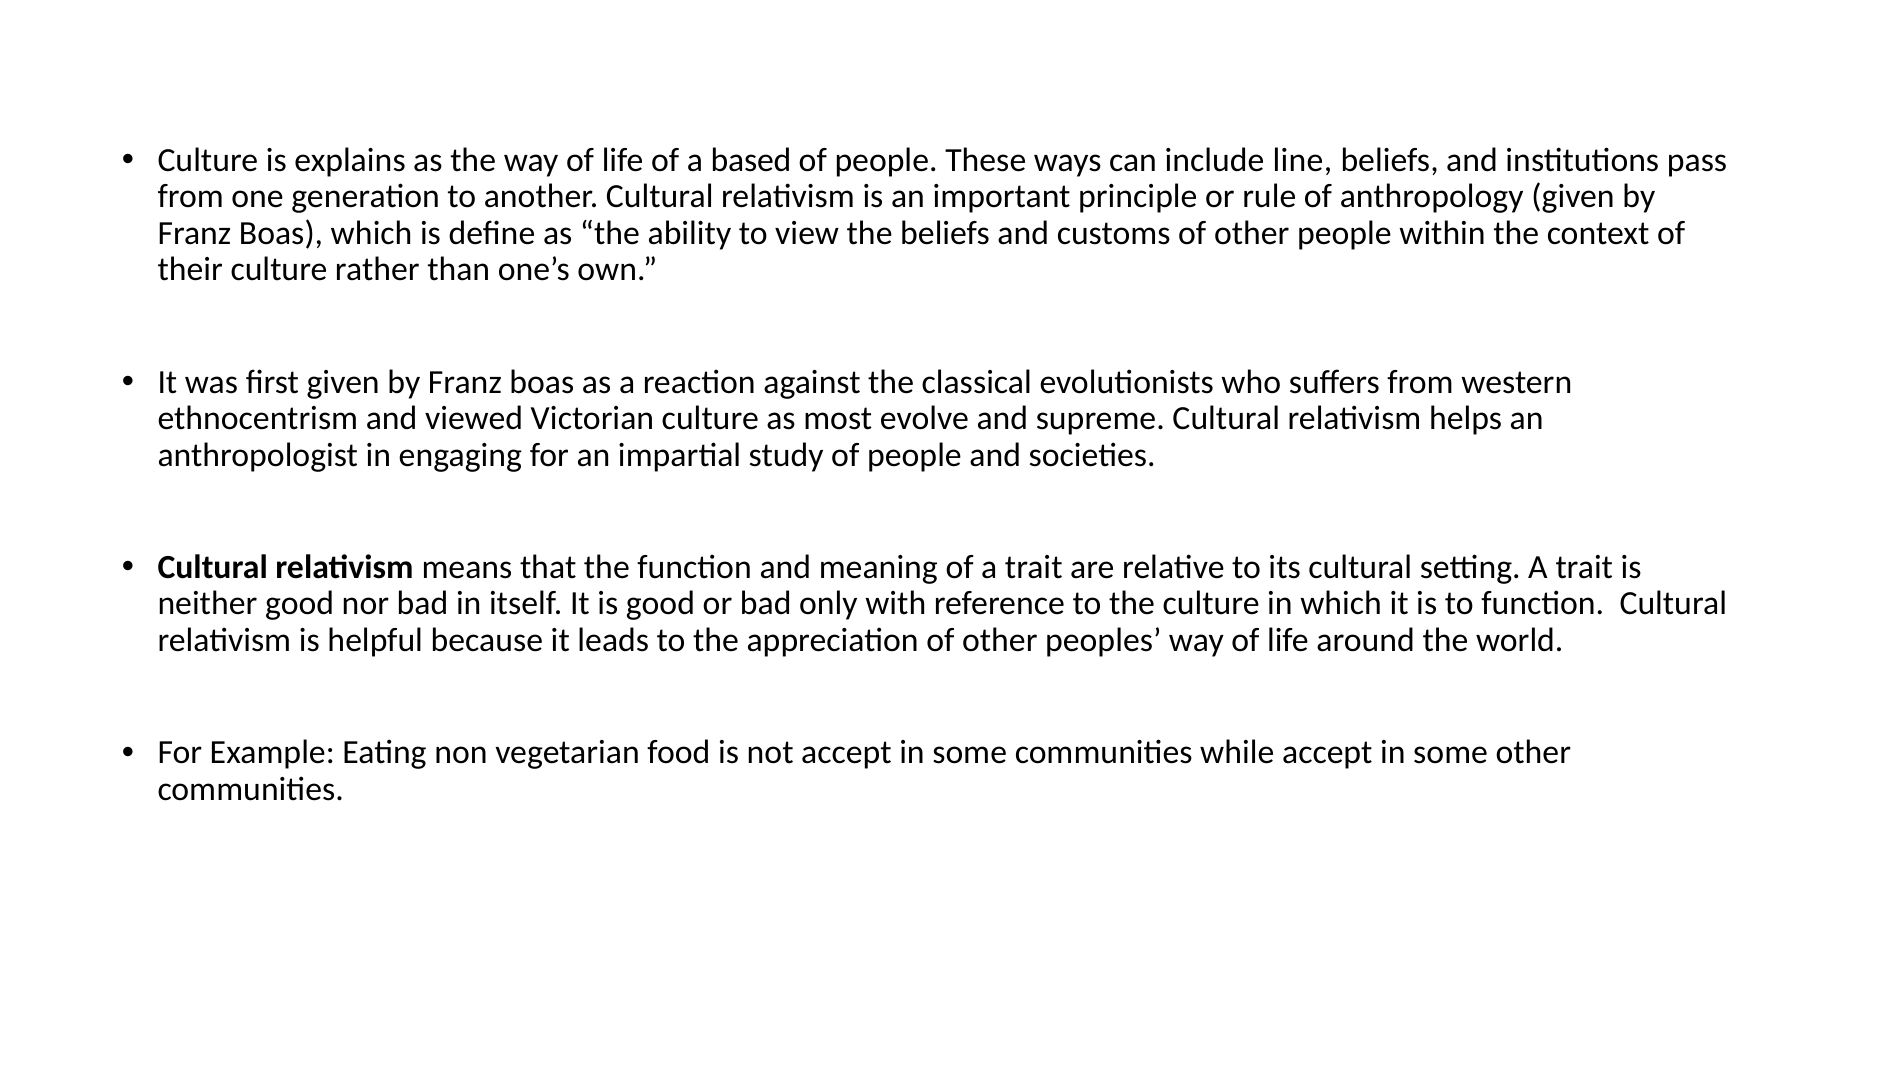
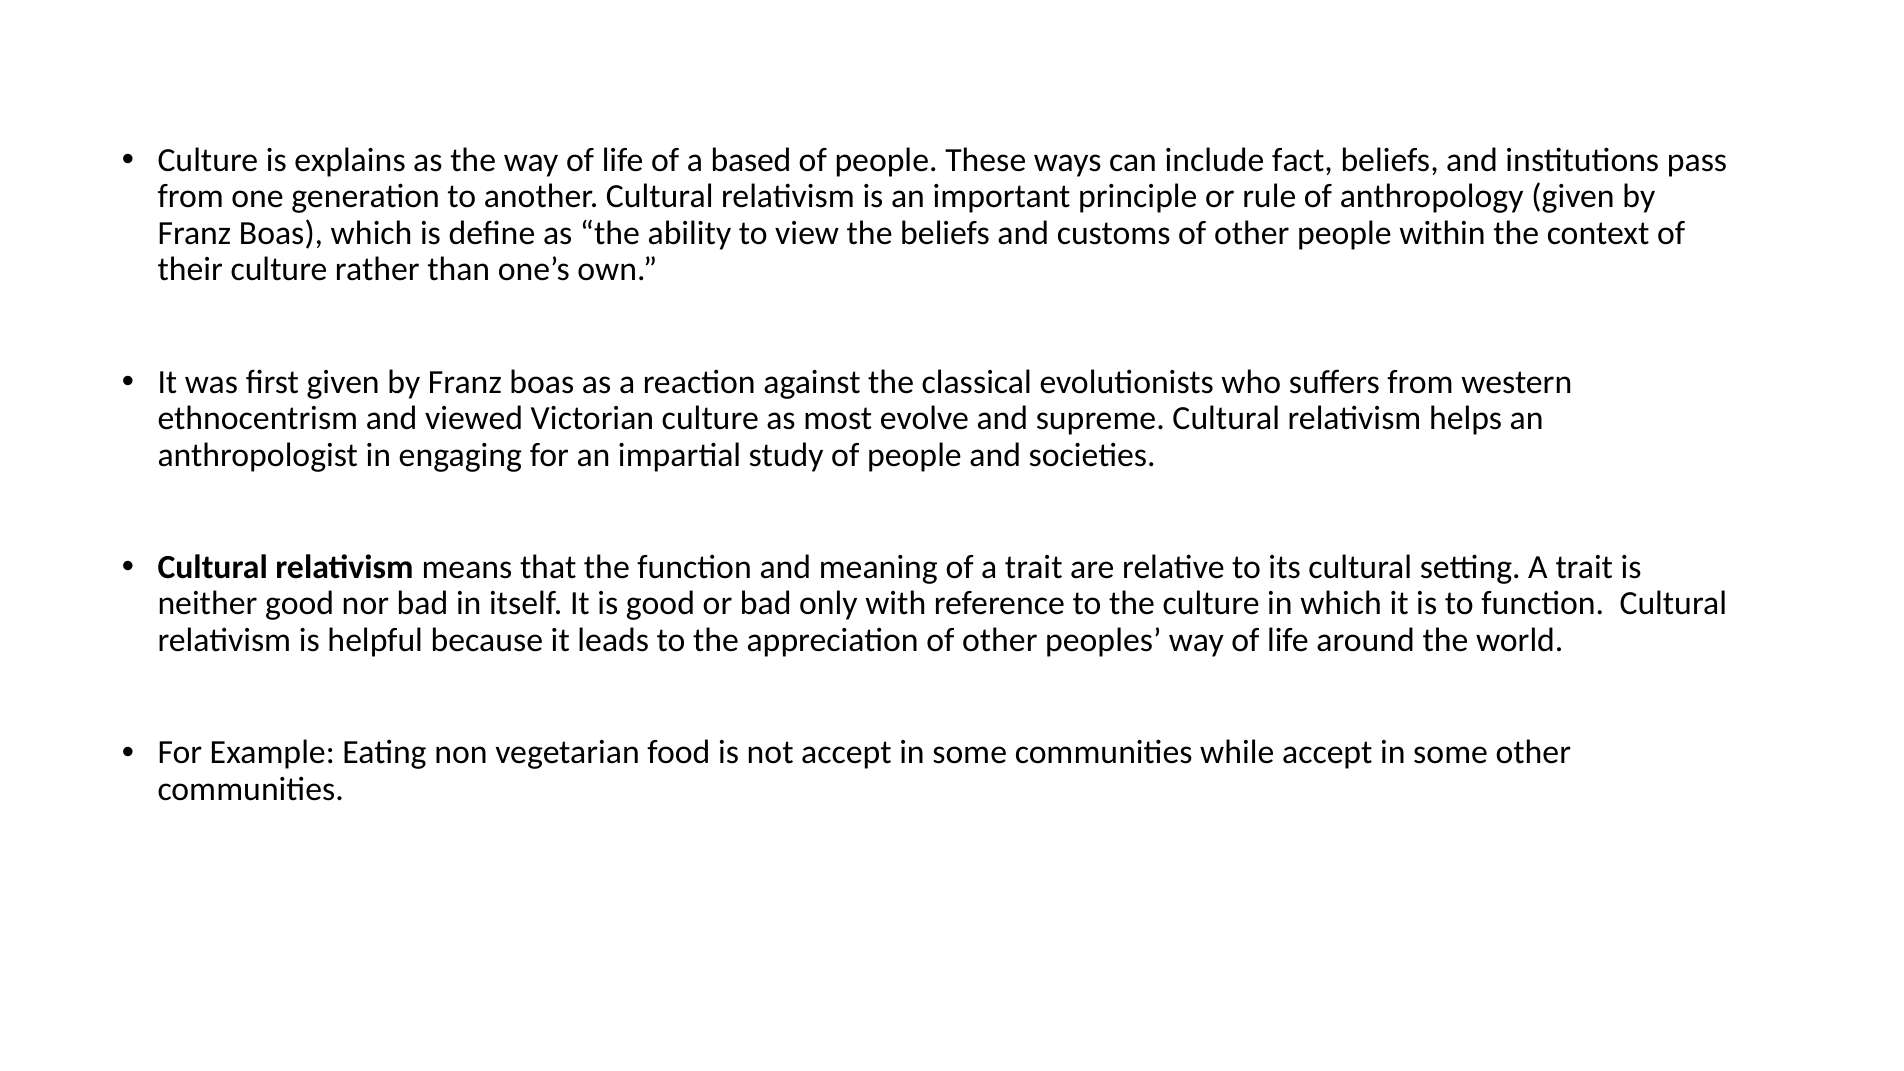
line: line -> fact (1302, 160)
